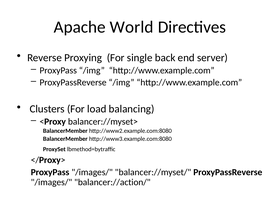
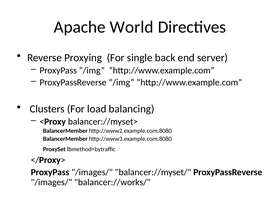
balancer://action/: balancer://action/ -> balancer://works/ (112, 182)
